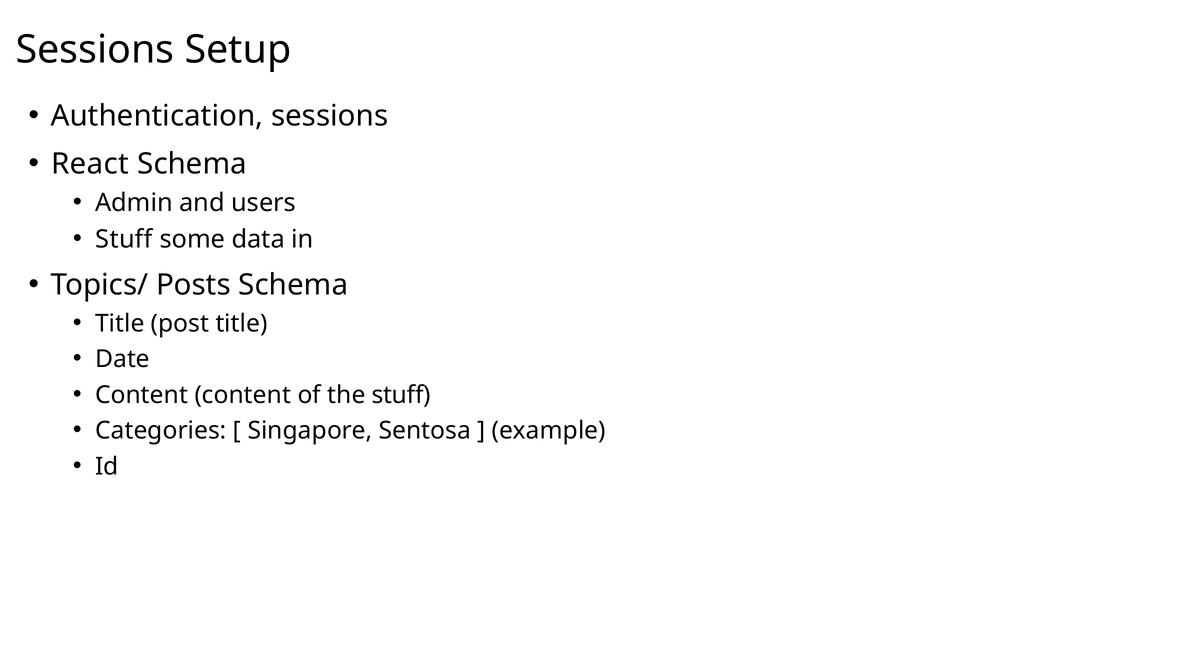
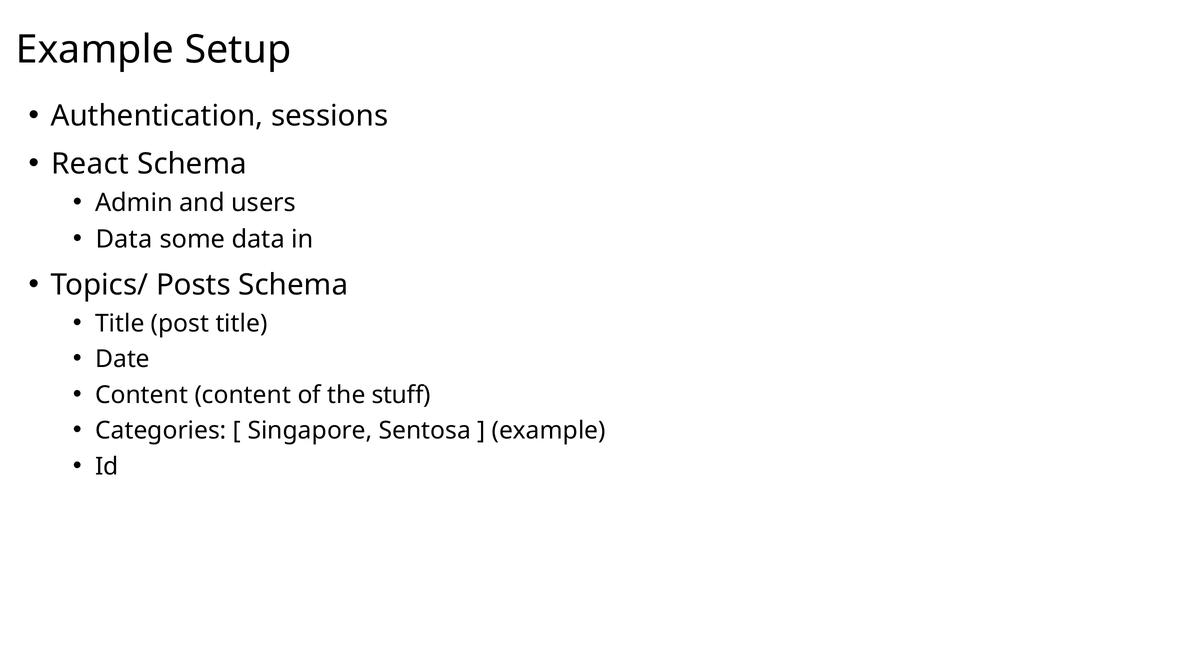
Sessions: Sessions -> Example (95, 50)
Stuff: Stuff -> Data (124, 239)
